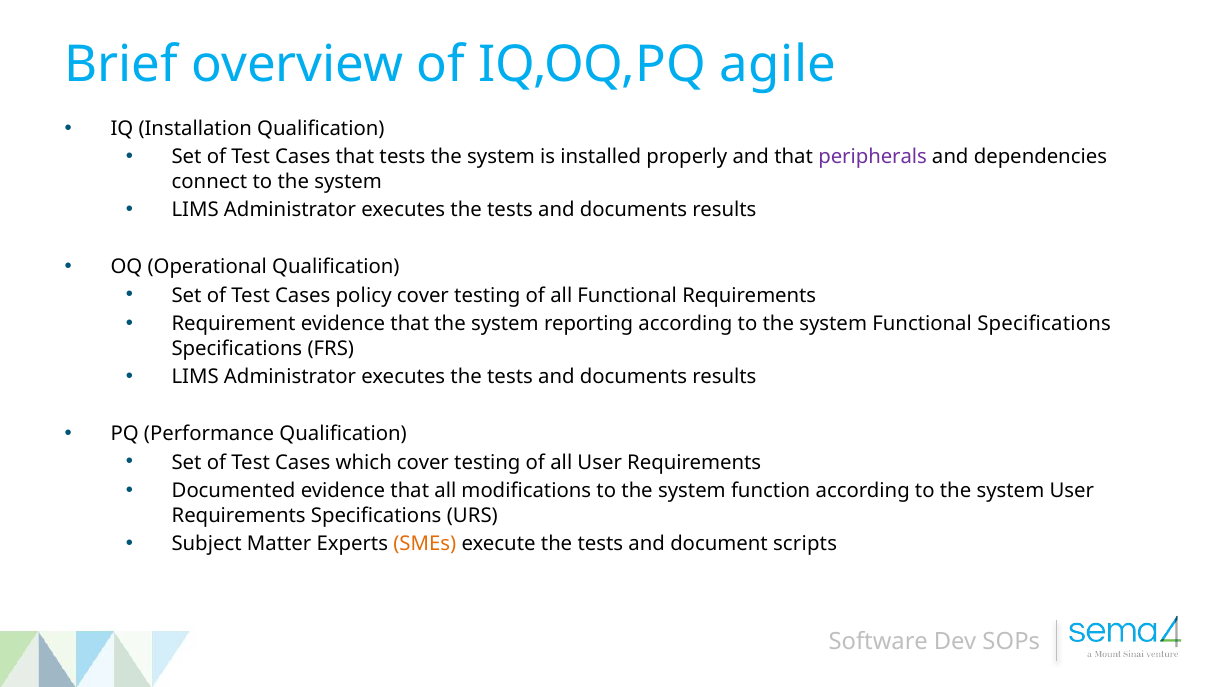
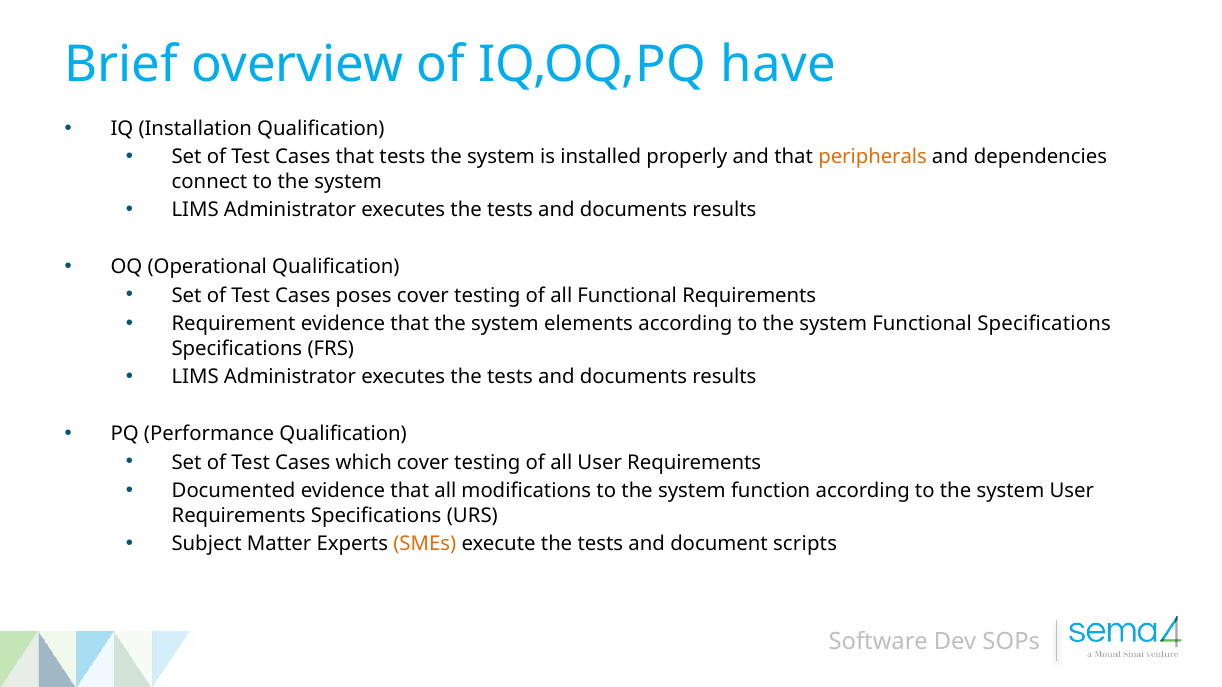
agile: agile -> have (778, 64)
peripherals colour: purple -> orange (873, 157)
policy: policy -> poses (364, 296)
reporting: reporting -> elements (589, 324)
